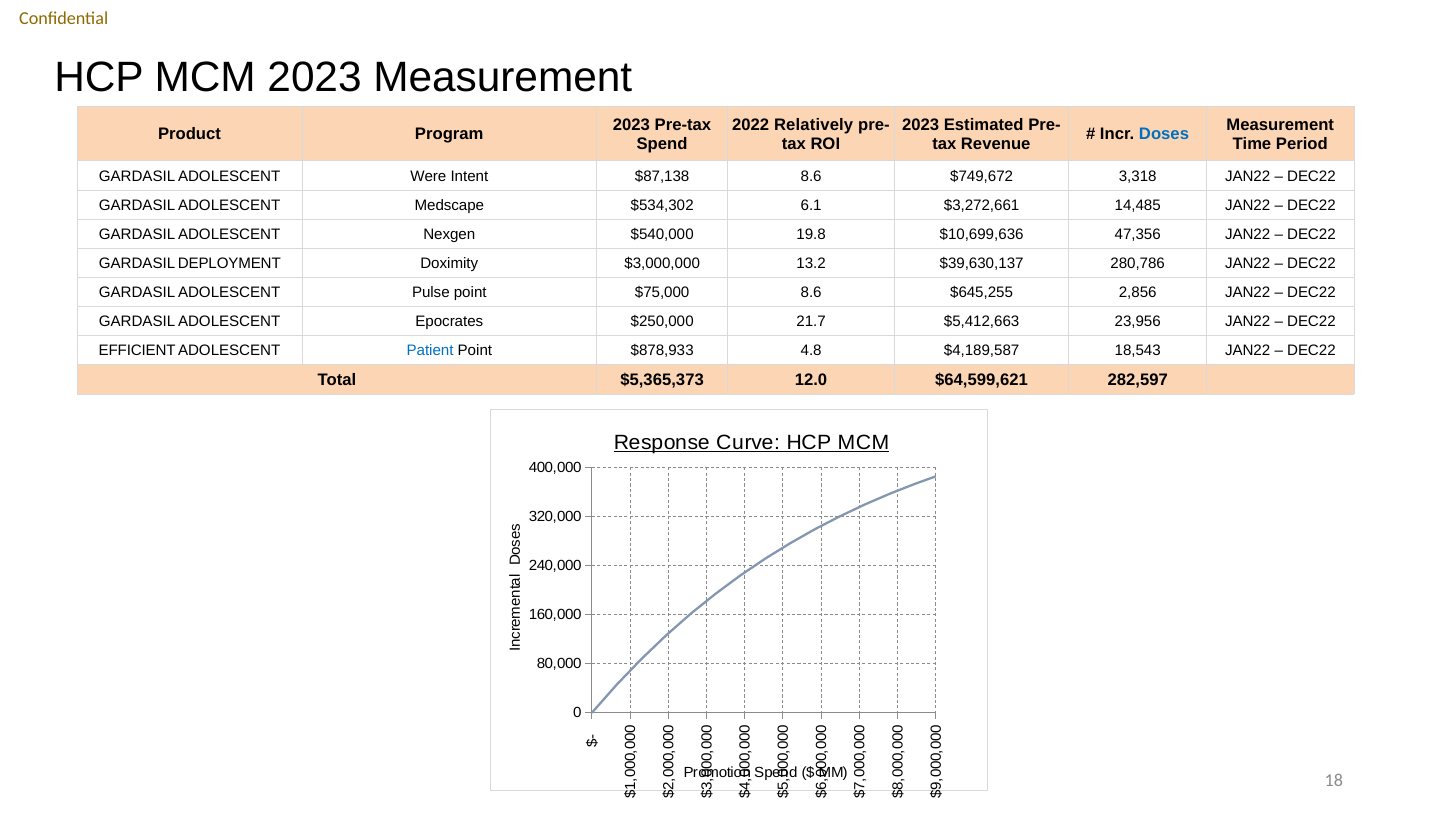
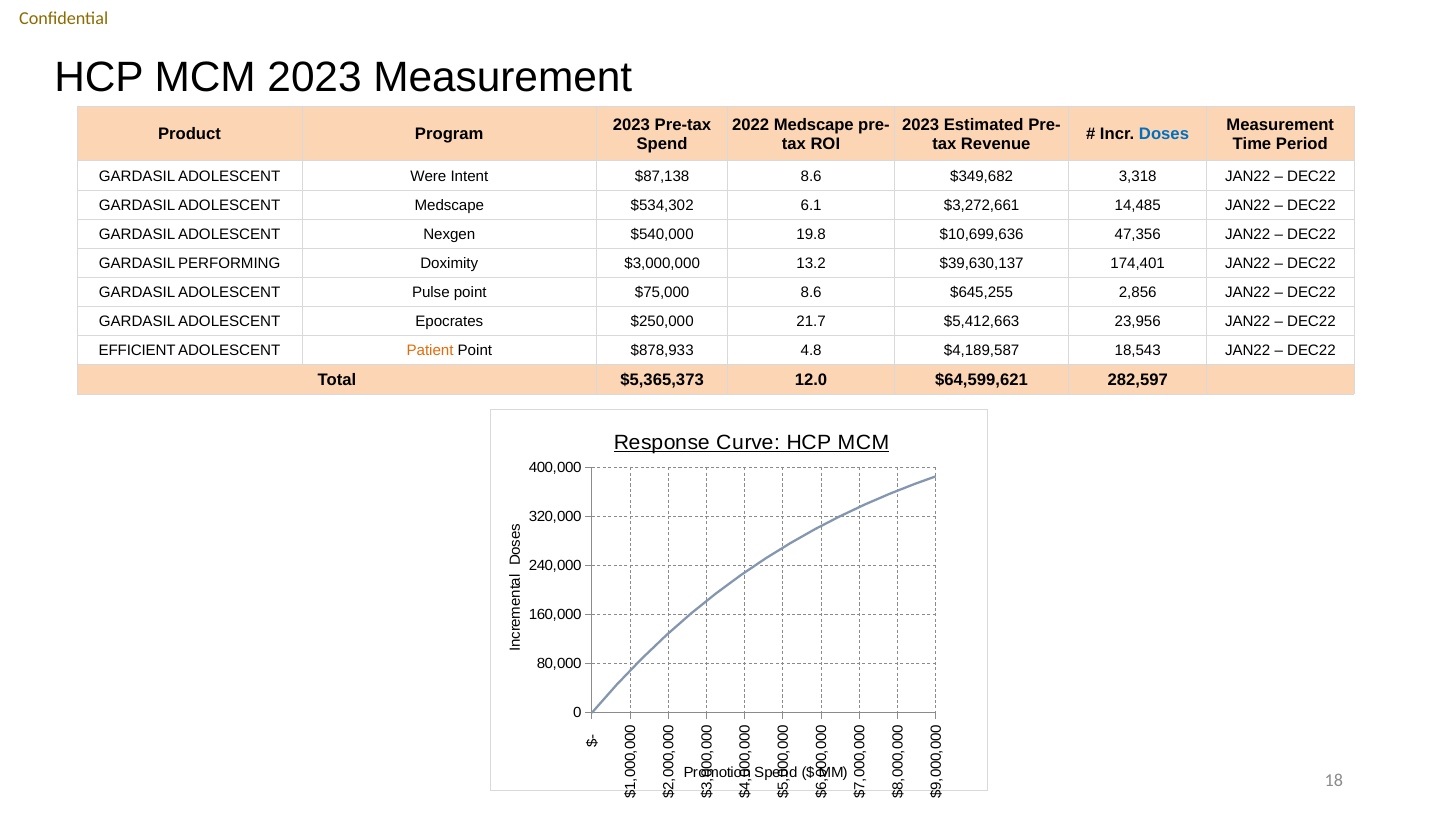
2022 Relatively: Relatively -> Medscape (814, 125)
$749,672: $749,672 -> $349,682 (982, 176)
DEPLOYMENT: DEPLOYMENT -> PERFORMING (229, 263)
280,786: 280,786 -> 174,401 (1138, 263)
Patient colour: blue -> orange (430, 351)
